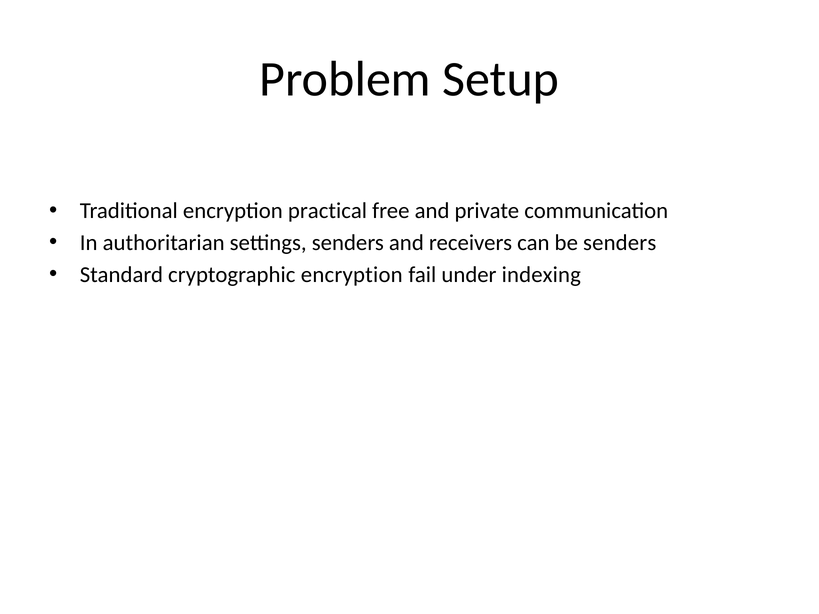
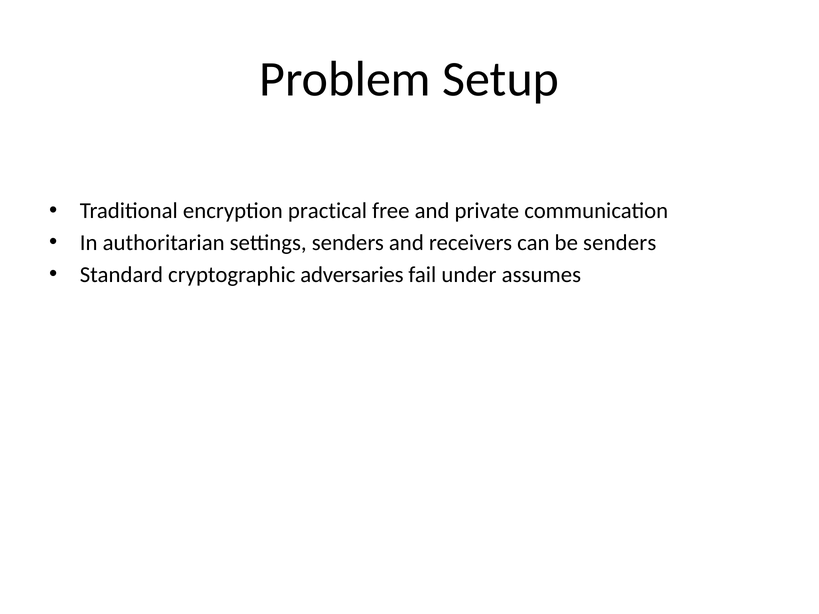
cryptographic encryption: encryption -> adversaries (352, 275)
indexing: indexing -> assumes (541, 275)
